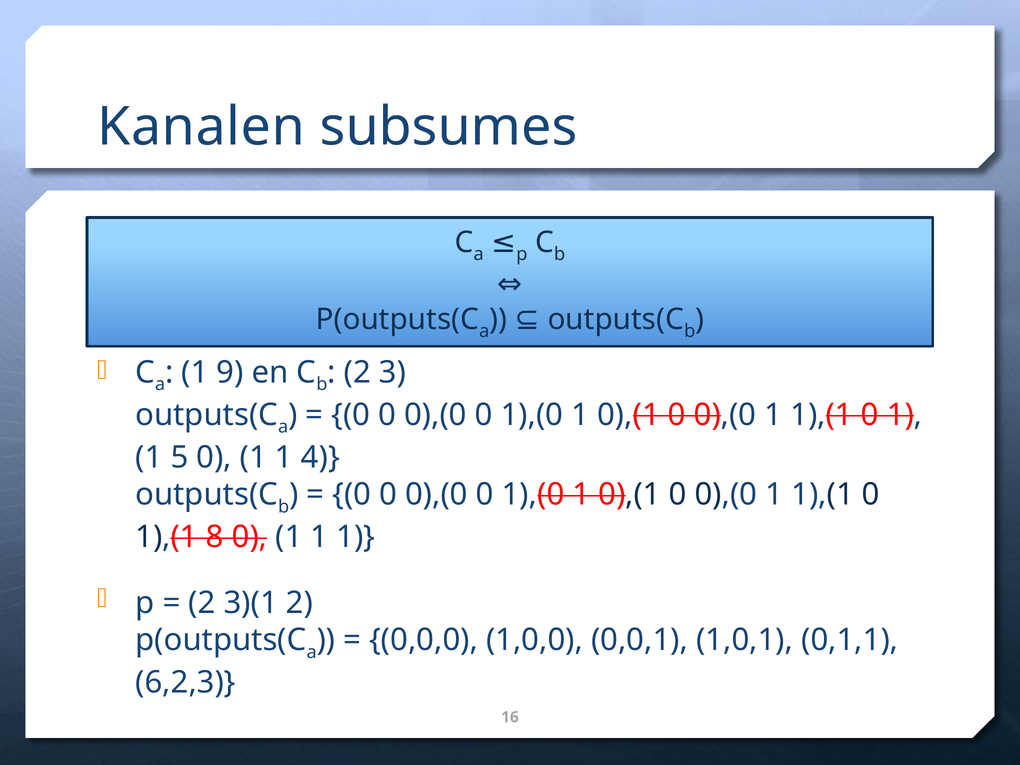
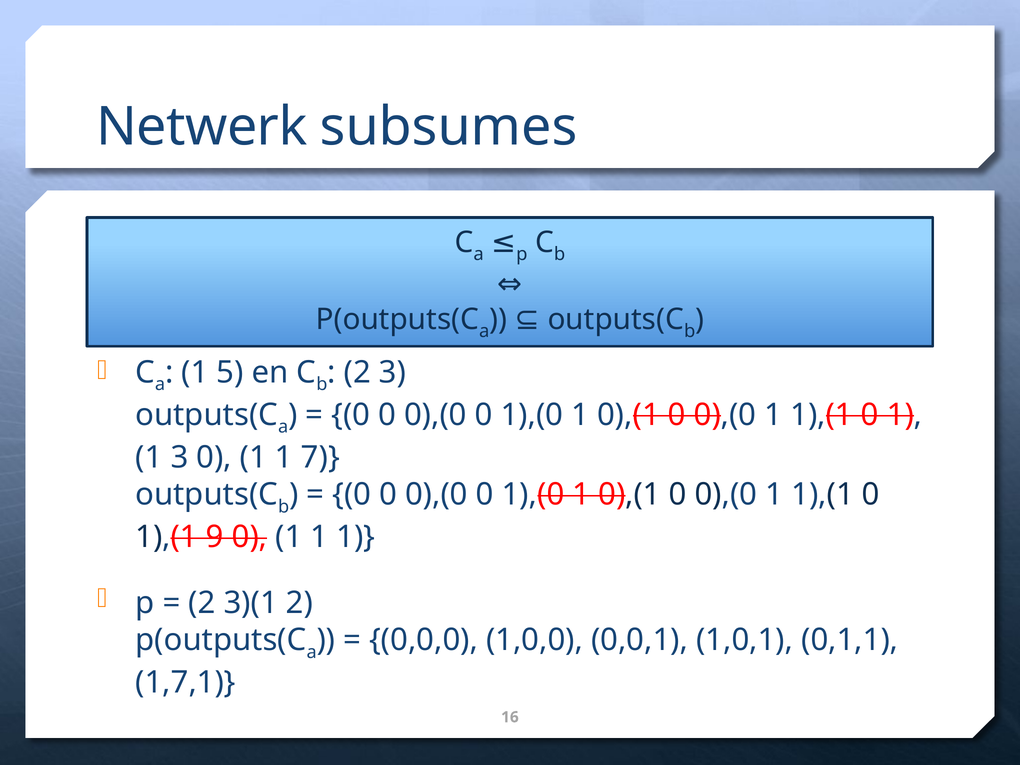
Kanalen: Kanalen -> Netwerk (202, 127)
9: 9 -> 5 (230, 372)
1 5: 5 -> 3 (179, 457)
4: 4 -> 7 (320, 457)
8: 8 -> 9 (215, 537)
6,2,3: 6,2,3 -> 1,7,1 (186, 683)
